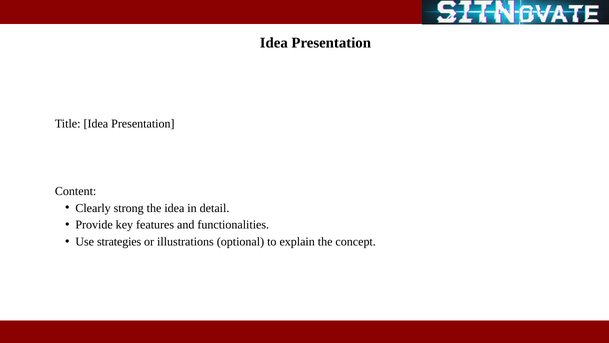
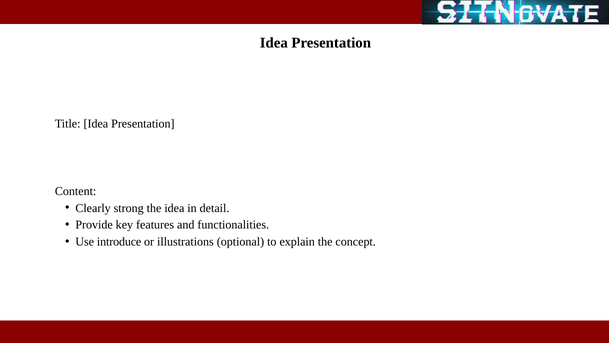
strategies: strategies -> introduce (119, 241)
